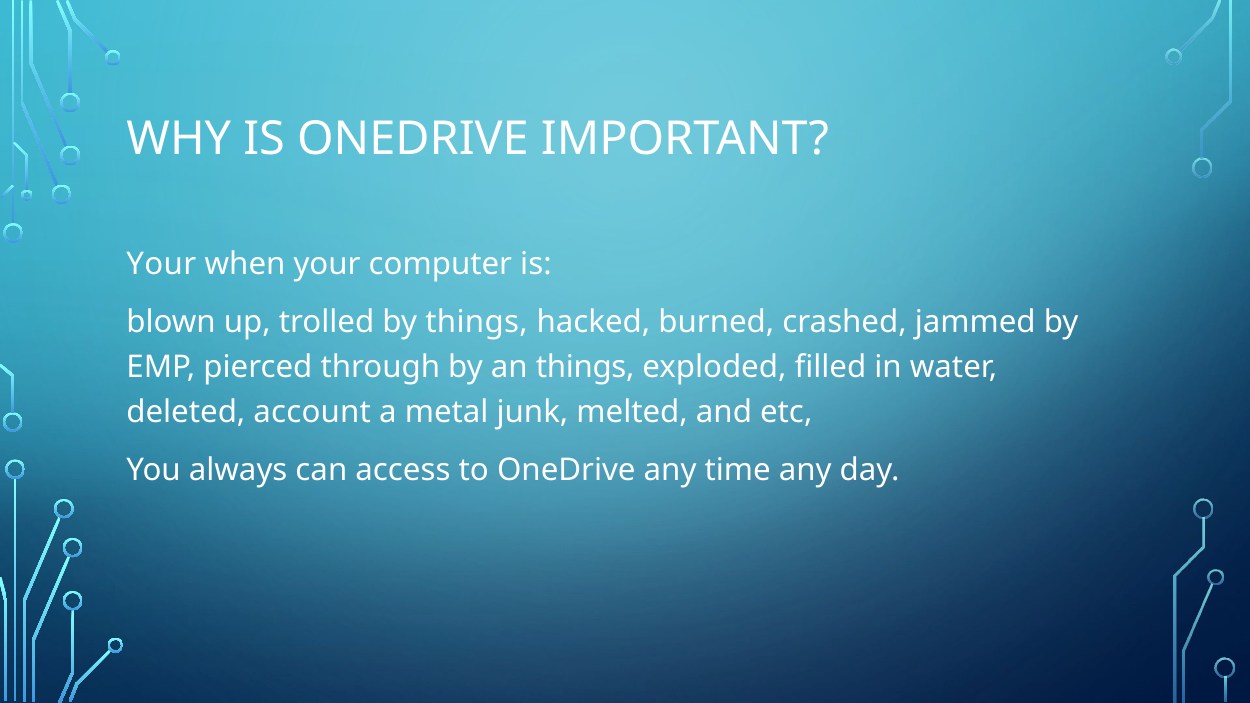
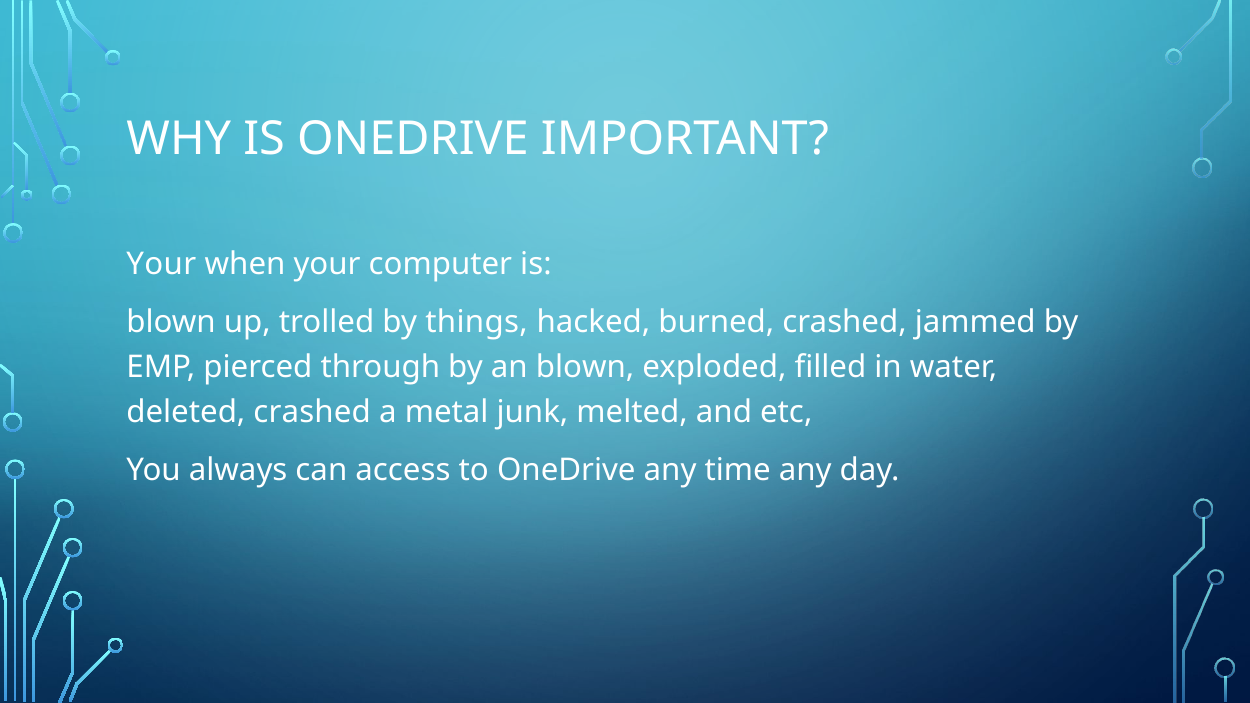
an things: things -> blown (585, 367)
deleted account: account -> crashed (312, 412)
